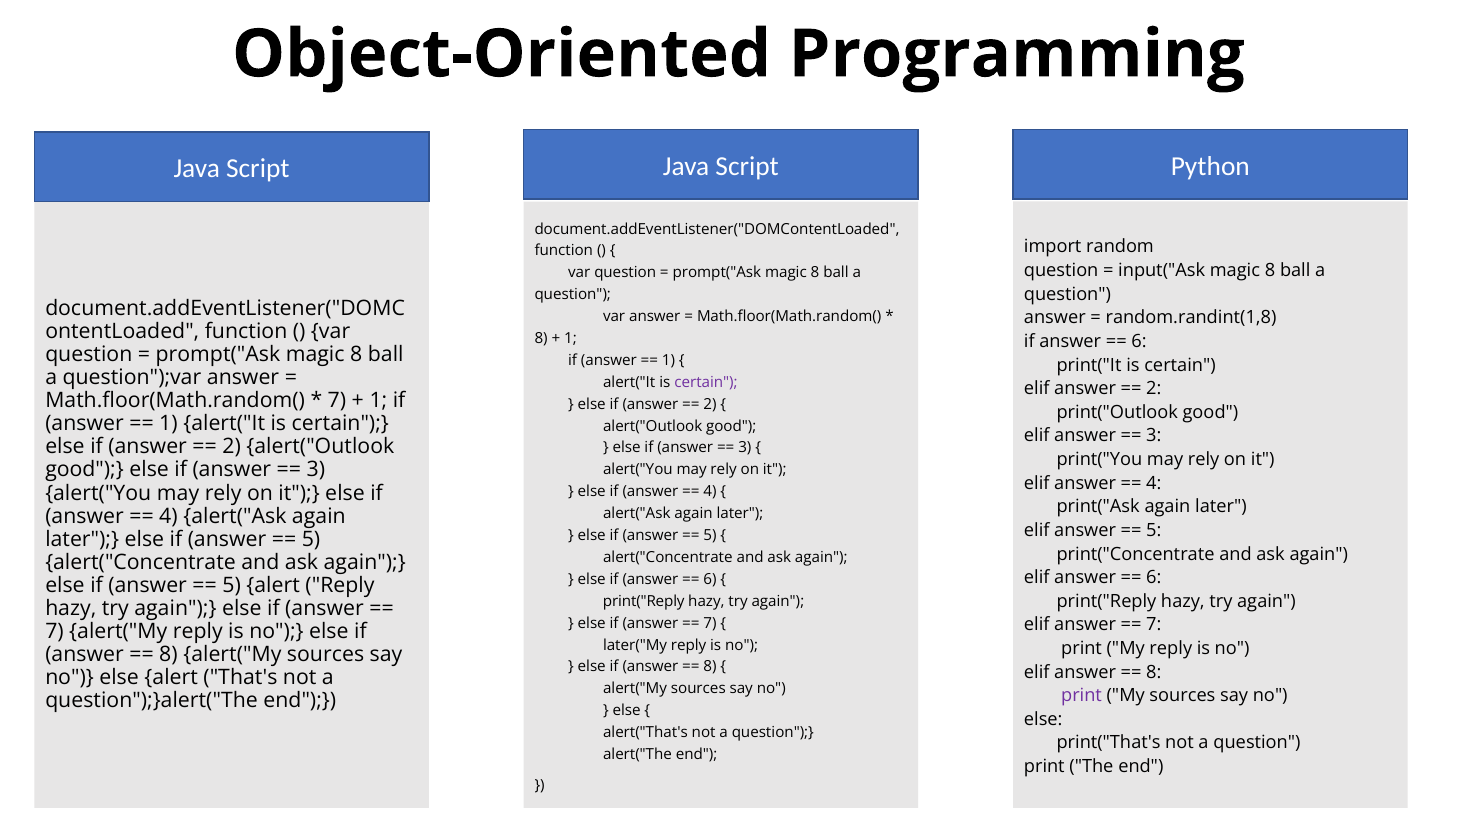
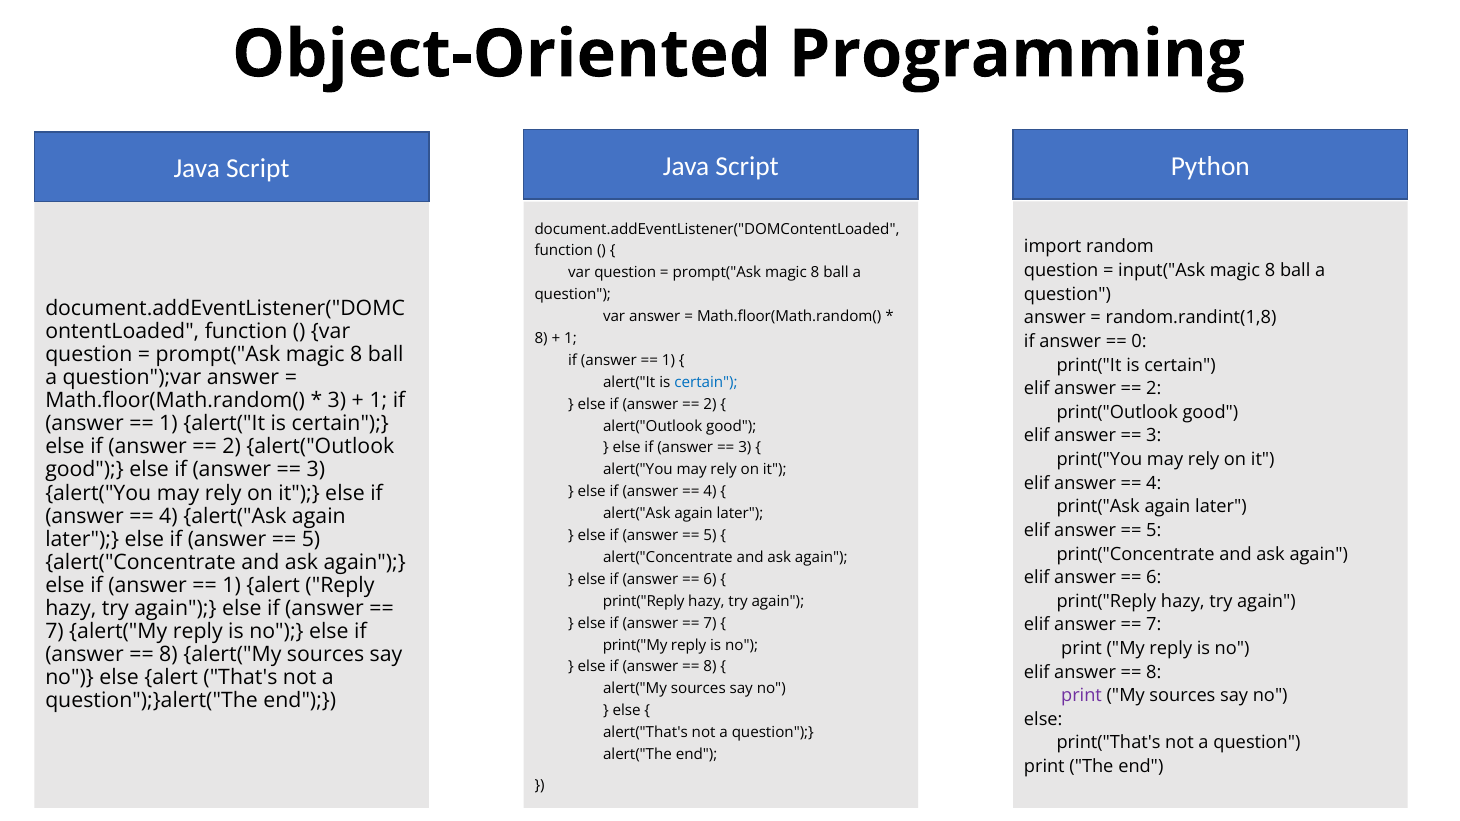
6: 6 -> 0 (1139, 342)
certain colour: purple -> blue (706, 382)
7: 7 -> 3 (337, 401)
5: 5 -> 1 (232, 585)
later("My: later("My -> print("My (635, 645)
